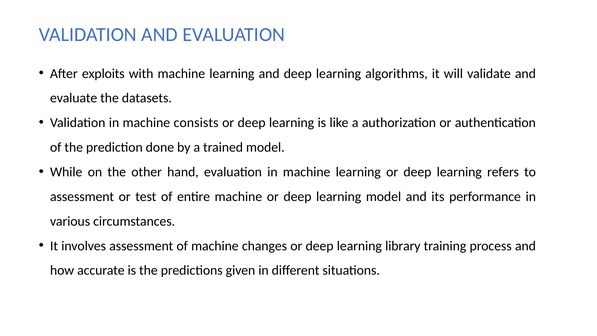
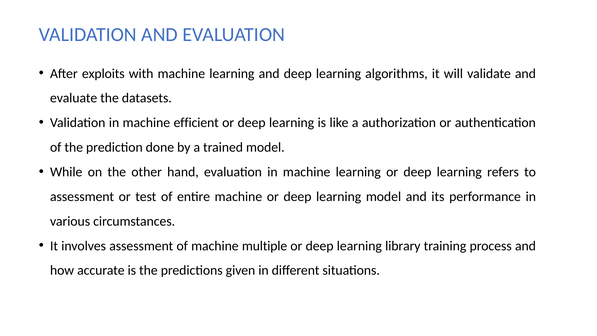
consists: consists -> efficient (196, 123)
changes: changes -> multiple (265, 246)
